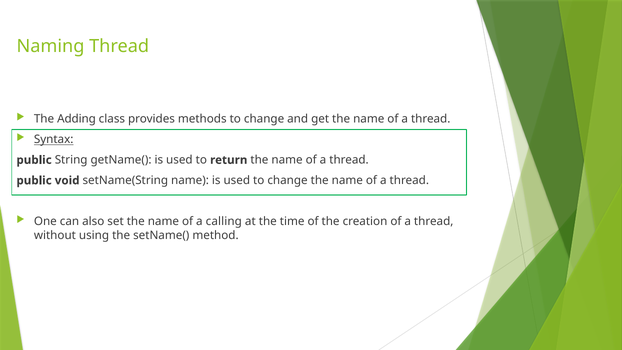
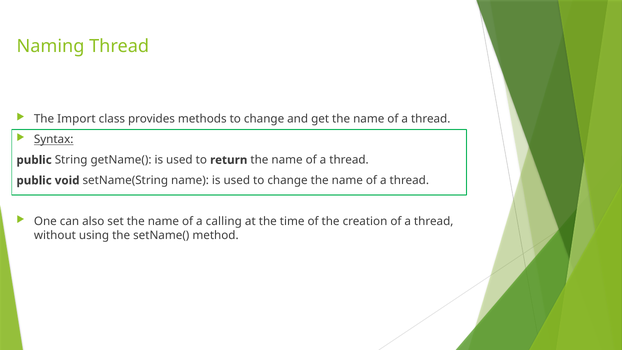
Adding: Adding -> Import (76, 119)
